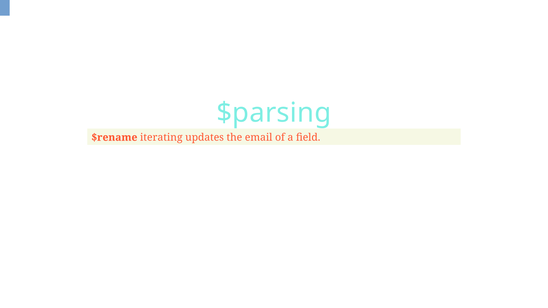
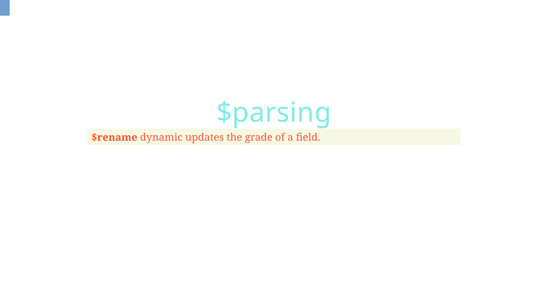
iterating: iterating -> dynamic (161, 138)
email: email -> grade (259, 138)
